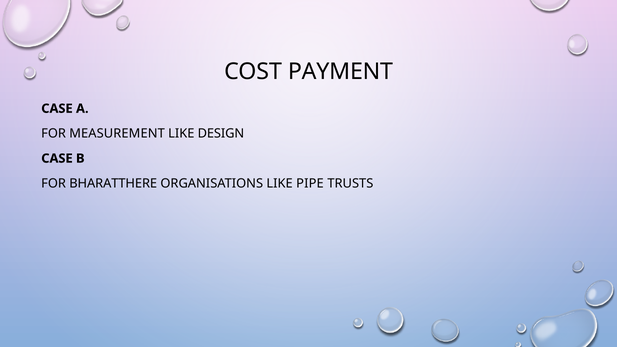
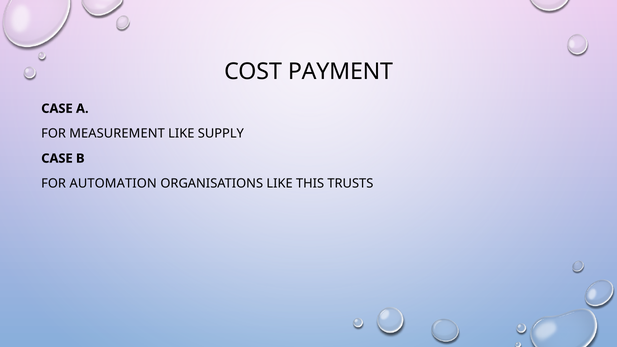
DESIGN: DESIGN -> SUPPLY (221, 134)
BHARATTHERE: BHARATTHERE -> AUTOMATION (113, 183)
PIPE: PIPE -> THIS (310, 183)
